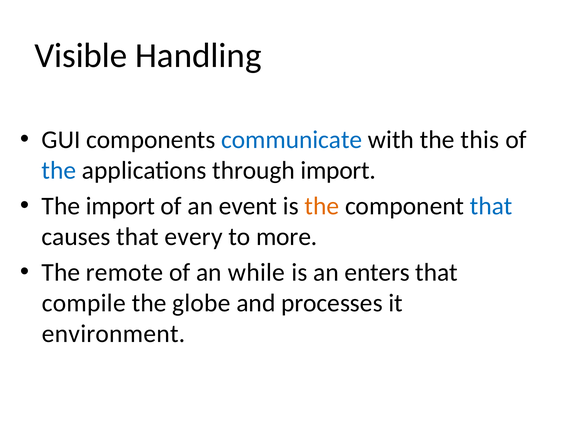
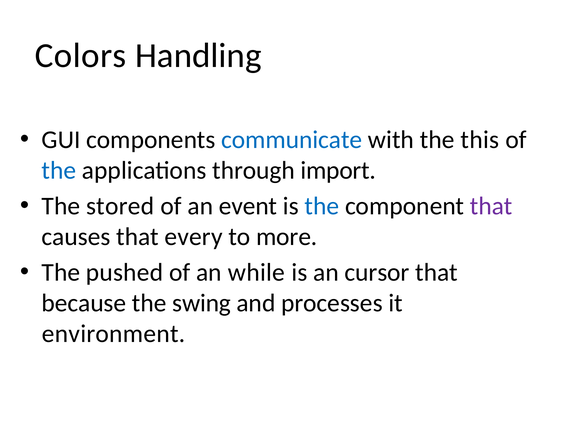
Visible: Visible -> Colors (81, 56)
The import: import -> stored (120, 206)
the colour: orange -> blue (322, 206)
that colour: blue -> purple (491, 206)
remote: remote -> pushed (124, 272)
enters: enters -> cursor (377, 272)
compile: compile -> because (84, 303)
globe: globe -> swing (202, 303)
